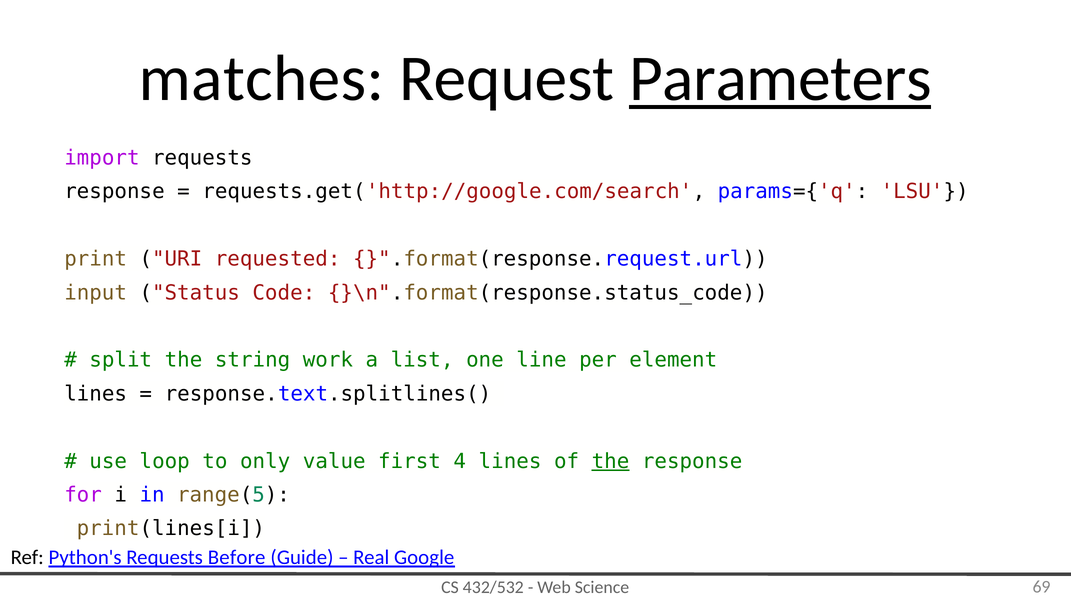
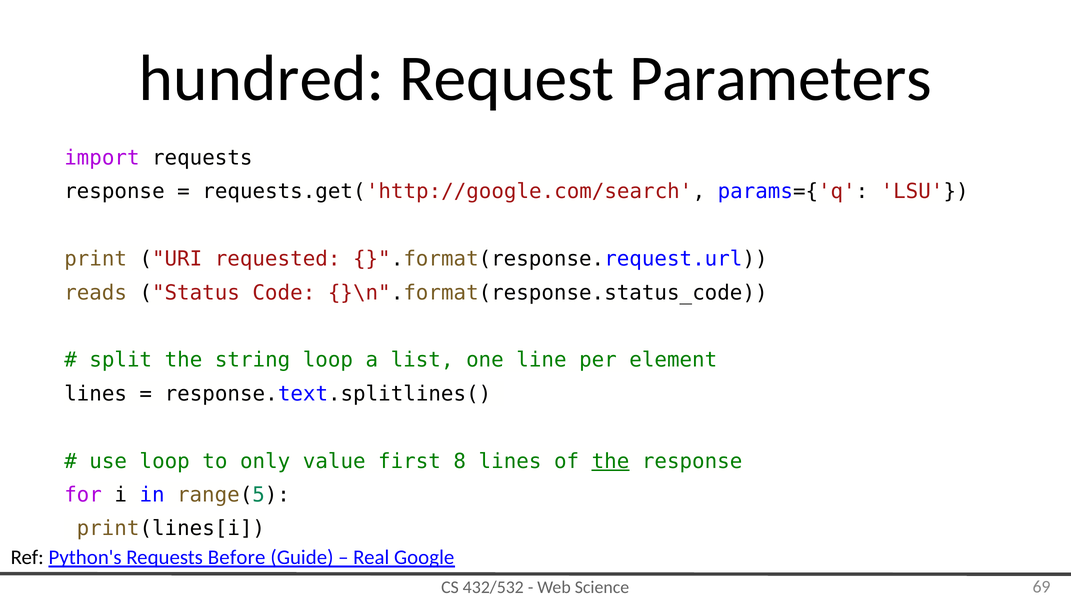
matches: matches -> hundred (262, 79)
Parameters underline: present -> none (780, 79)
input: input -> reads (96, 293)
string work: work -> loop (328, 360)
4: 4 -> 8 (460, 462)
